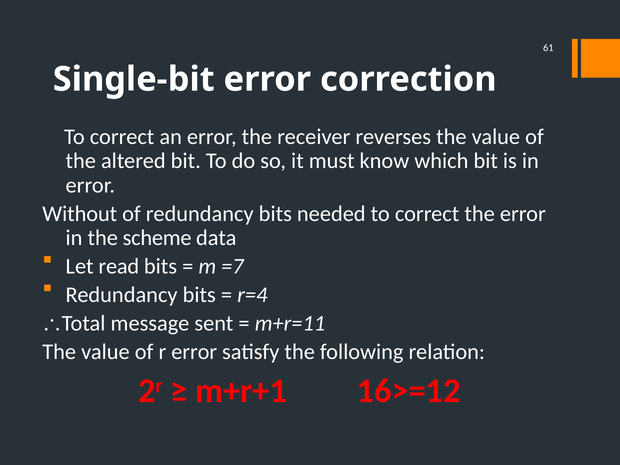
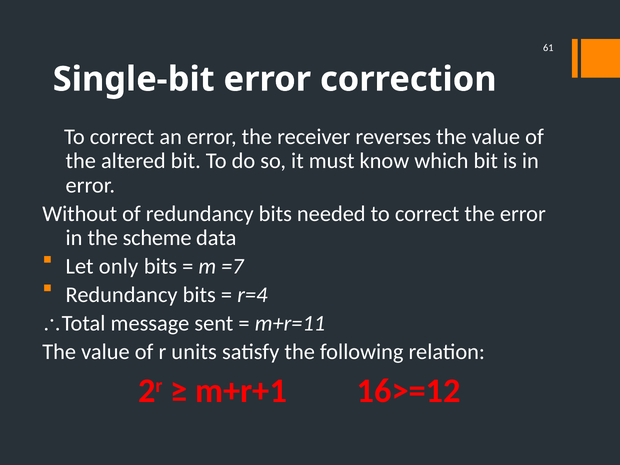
read: read -> only (119, 266)
r error: error -> units (194, 352)
